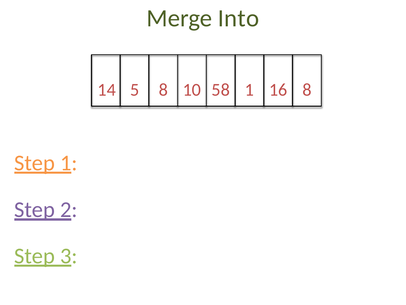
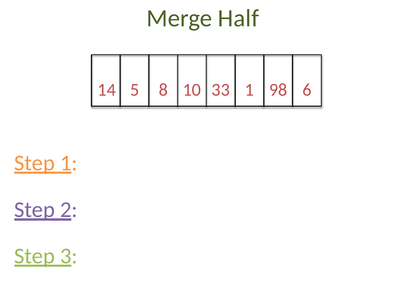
Into: Into -> Half (238, 18)
16: 16 -> 98 (278, 90)
58: 58 -> 33 (221, 90)
1 8: 8 -> 6 (307, 90)
